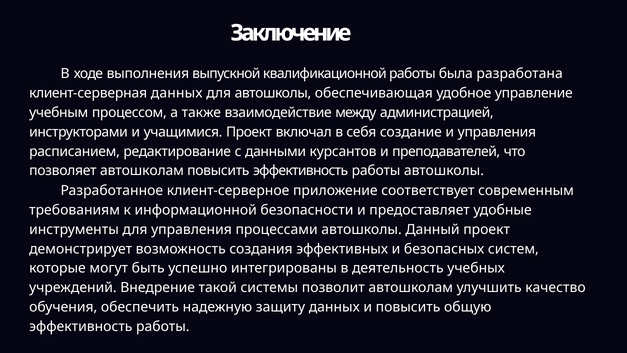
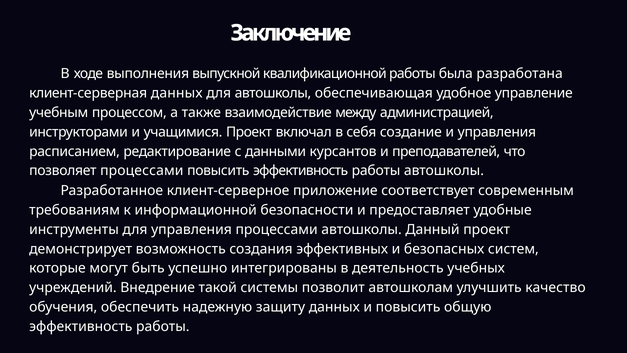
позволяет автошколам: автошколам -> процессами (142, 171)
